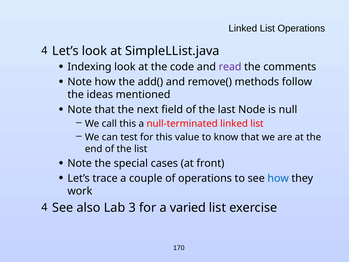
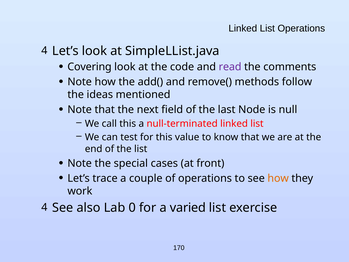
Indexing: Indexing -> Covering (90, 67)
how colour: blue -> orange (278, 178)
3: 3 -> 0 (132, 208)
